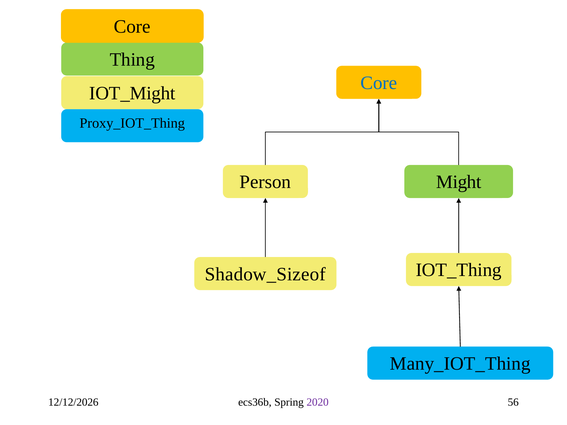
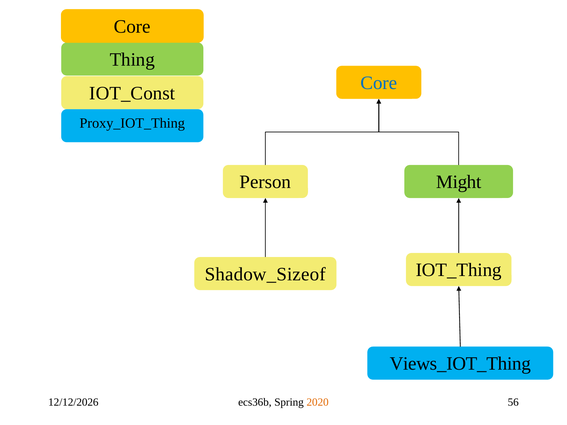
IOT_Might: IOT_Might -> IOT_Const (132, 93)
Many_IOT_Thing: Many_IOT_Thing -> Views_IOT_Thing (460, 364)
2020 colour: purple -> orange (318, 402)
